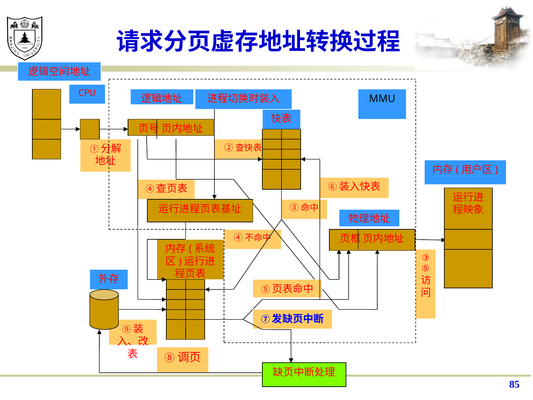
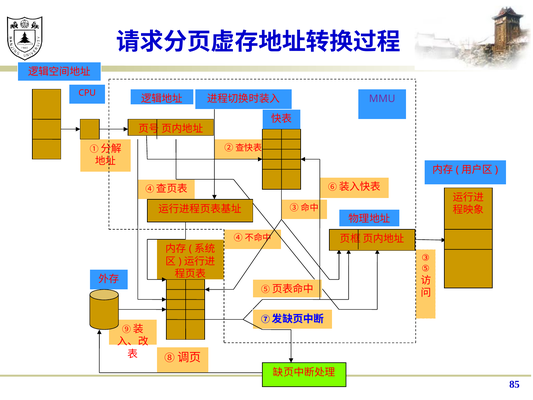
MMU colour: black -> purple (382, 99)
